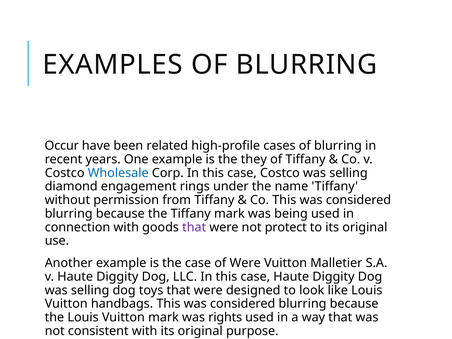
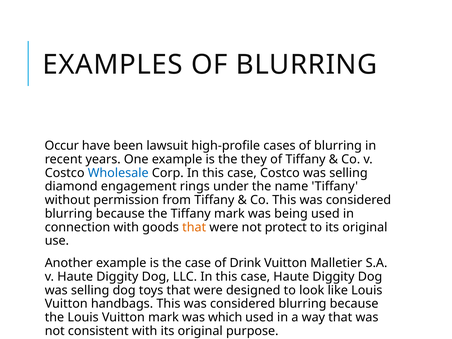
related: related -> lawsuit (167, 146)
that colour: purple -> orange (194, 227)
of Were: Were -> Drink (245, 263)
rights: rights -> which (225, 317)
